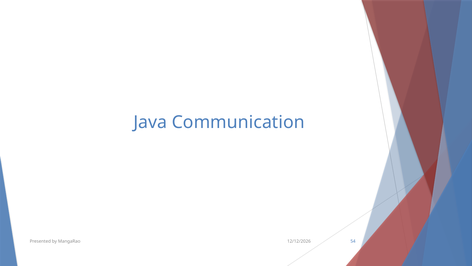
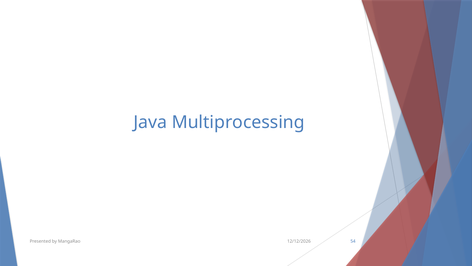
Communication: Communication -> Multiprocessing (238, 122)
